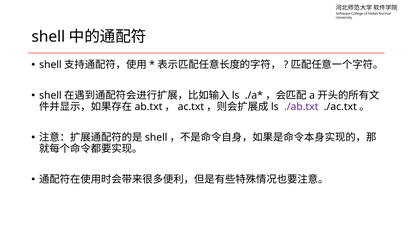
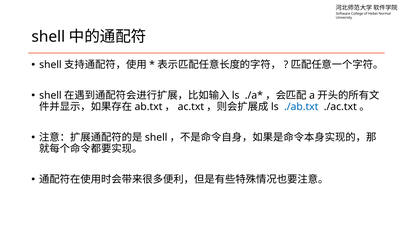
./ab.txt colour: purple -> blue (301, 107)
